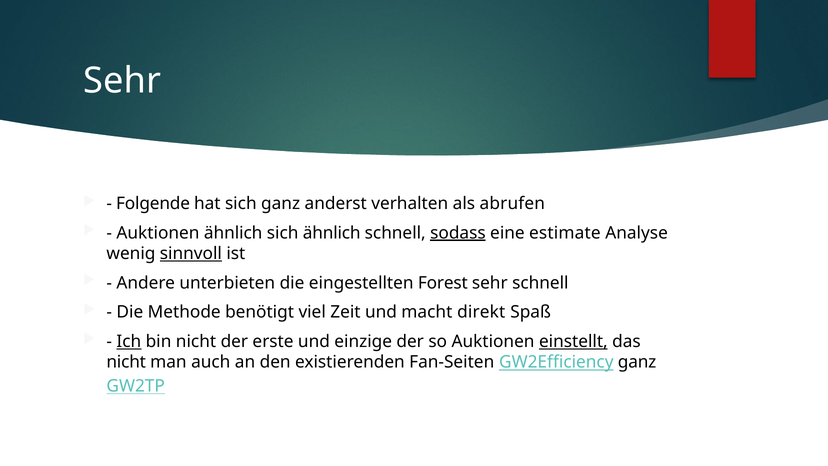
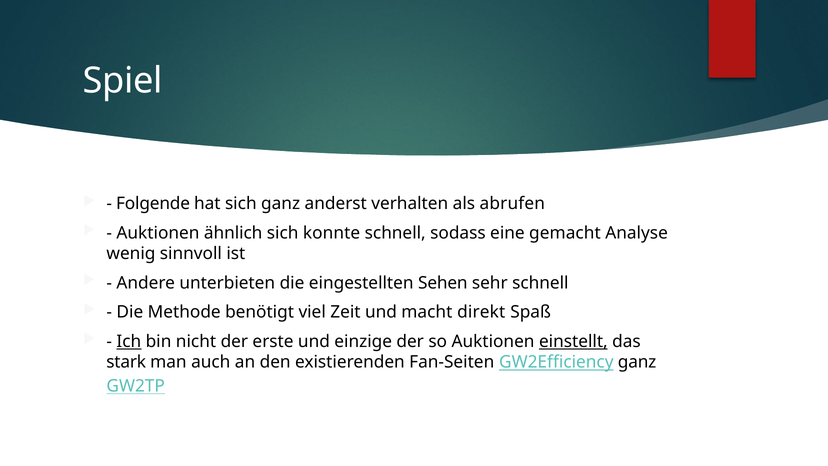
Sehr: Sehr -> Spiel (123, 81)
sich ähnlich: ähnlich -> konnte (332, 233)
sodass underline: present -> none (458, 233)
estimate: estimate -> gemacht (565, 233)
sinnvoll underline: present -> none (191, 253)
Forest: Forest -> Sehen (443, 283)
nicht: nicht -> stark (126, 362)
